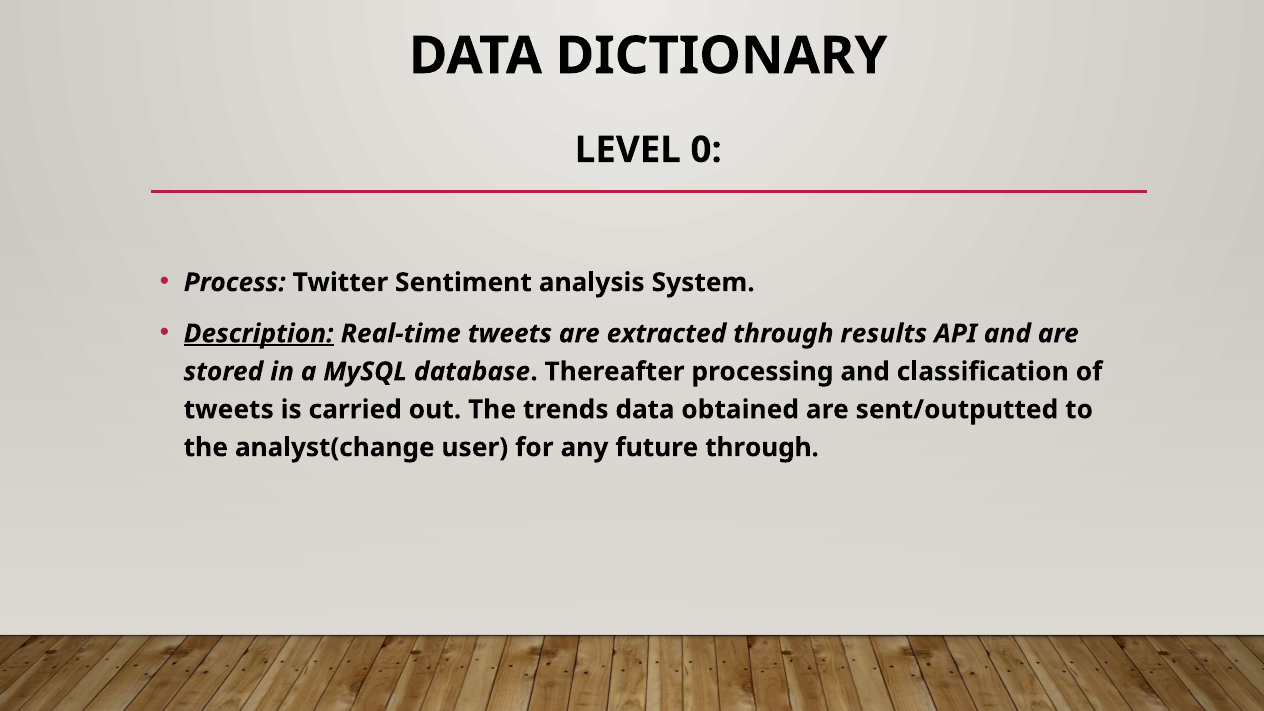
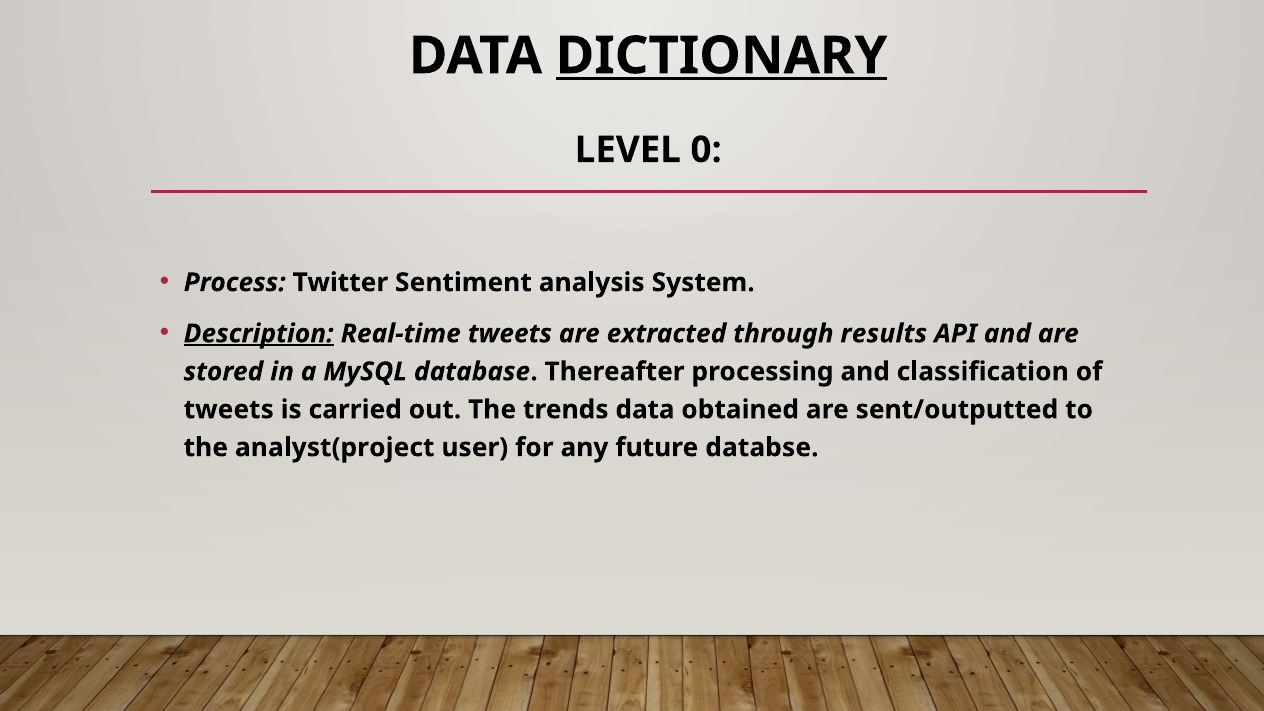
DICTIONARY underline: none -> present (722, 56)
analyst(change: analyst(change -> analyst(project (335, 448)
future through: through -> databse (762, 448)
